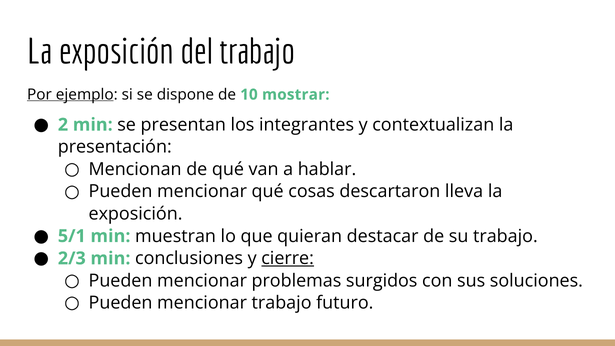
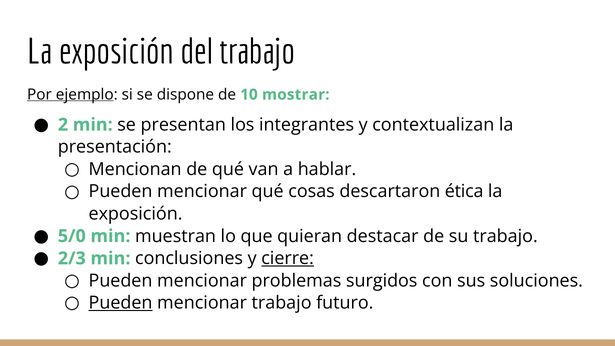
lleva: lleva -> ética (464, 192)
5/1: 5/1 -> 5/0 (72, 236)
Pueden underline: none -> present (121, 303)
